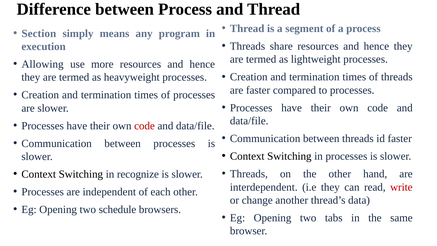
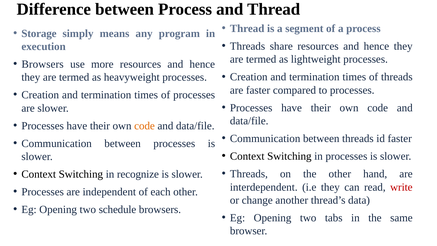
Section: Section -> Storage (39, 33)
Allowing: Allowing -> Browsers (43, 64)
code colour: red -> orange (145, 126)
